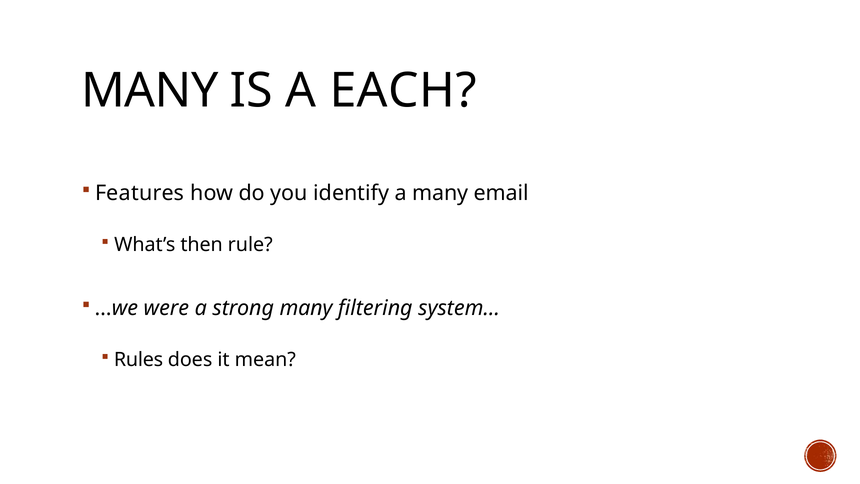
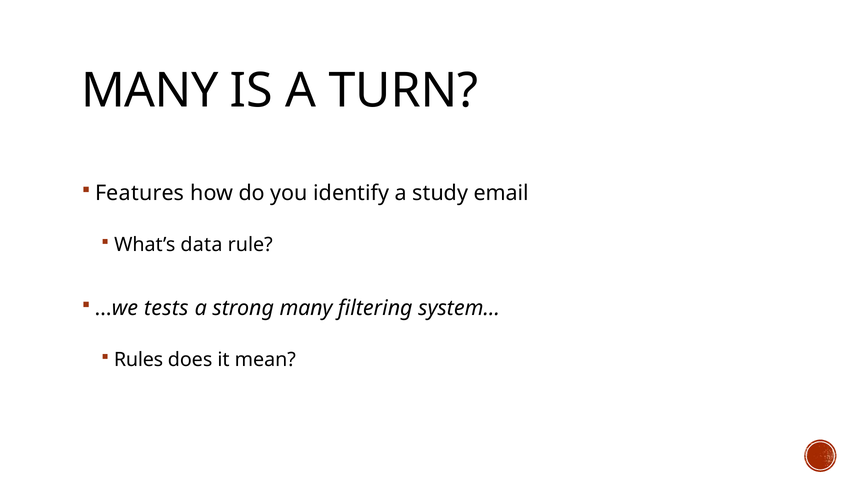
EACH: EACH -> TURN (403, 91)
a many: many -> study (440, 193)
then: then -> data (201, 245)
were: were -> tests (166, 308)
